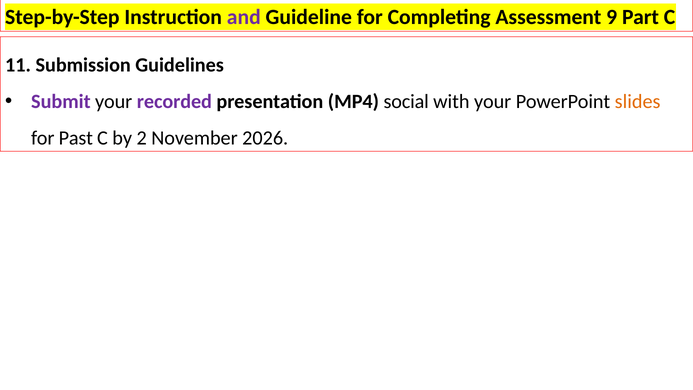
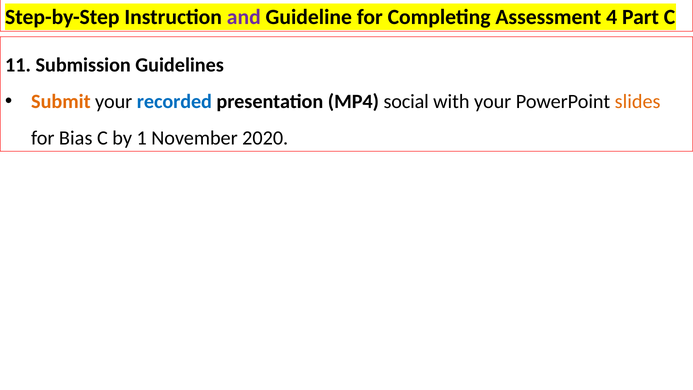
9: 9 -> 4 (612, 17)
Submit colour: purple -> orange (61, 101)
recorded colour: purple -> blue (174, 101)
Past: Past -> Bias (76, 138)
2: 2 -> 1 (142, 138)
2026: 2026 -> 2020 (265, 138)
